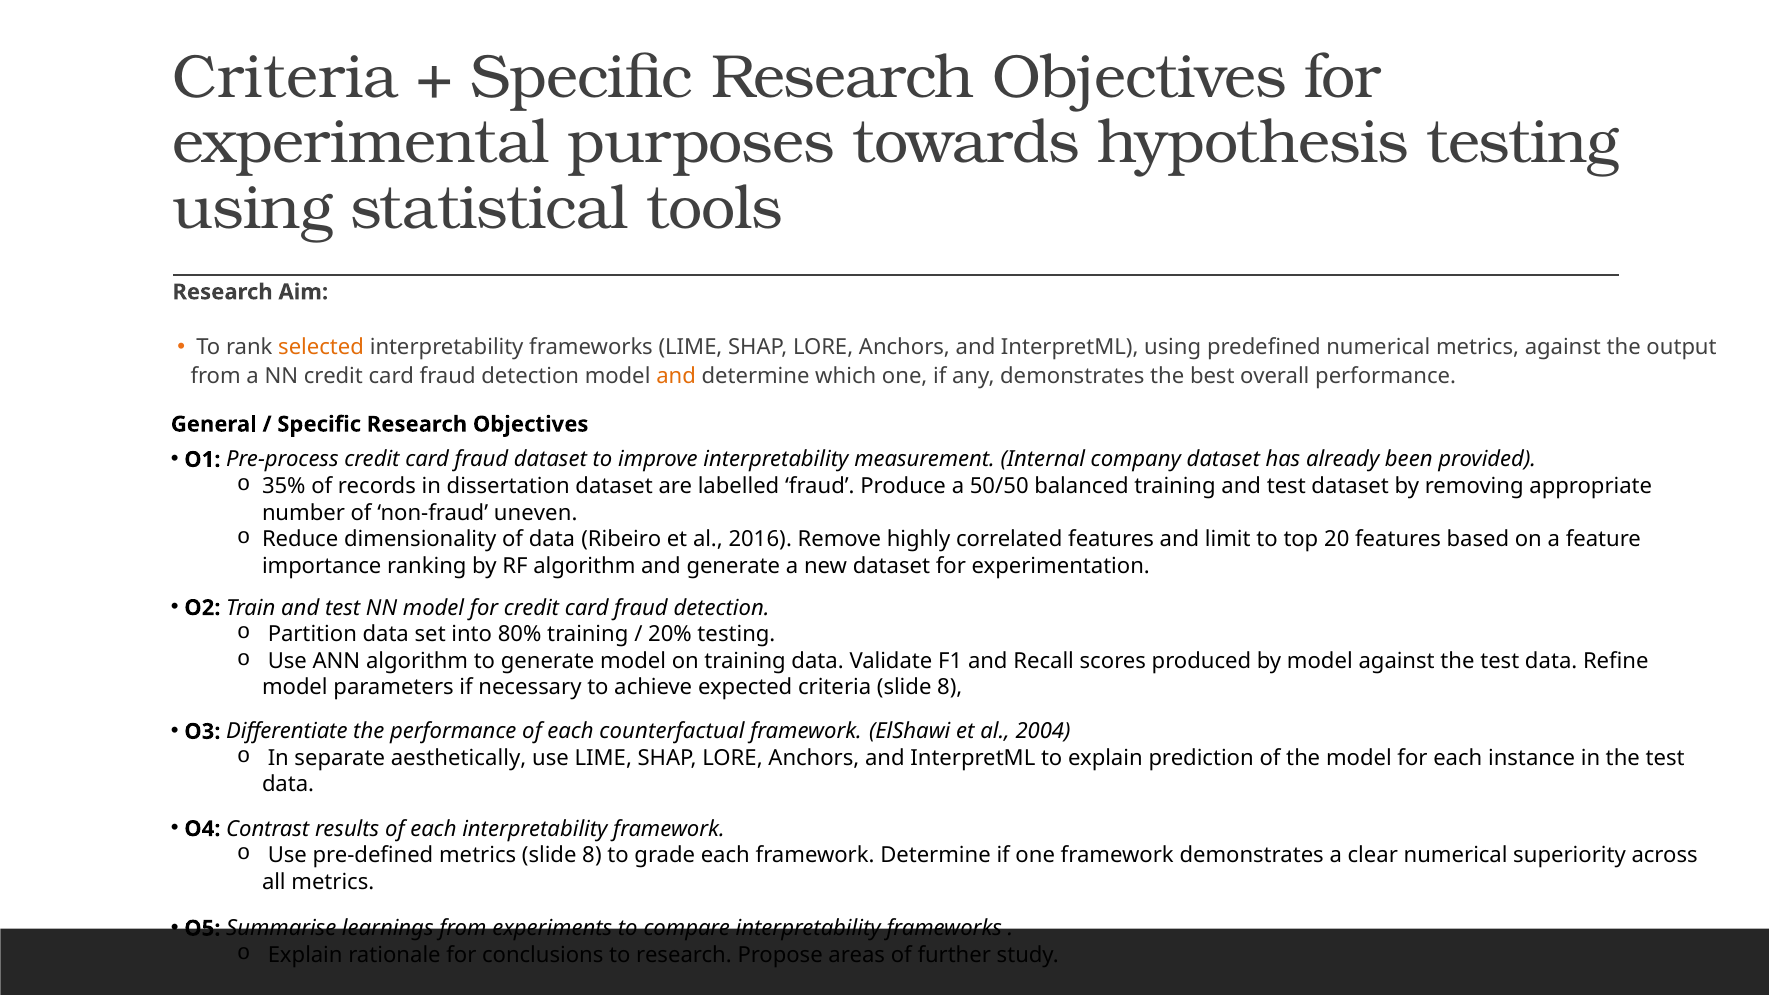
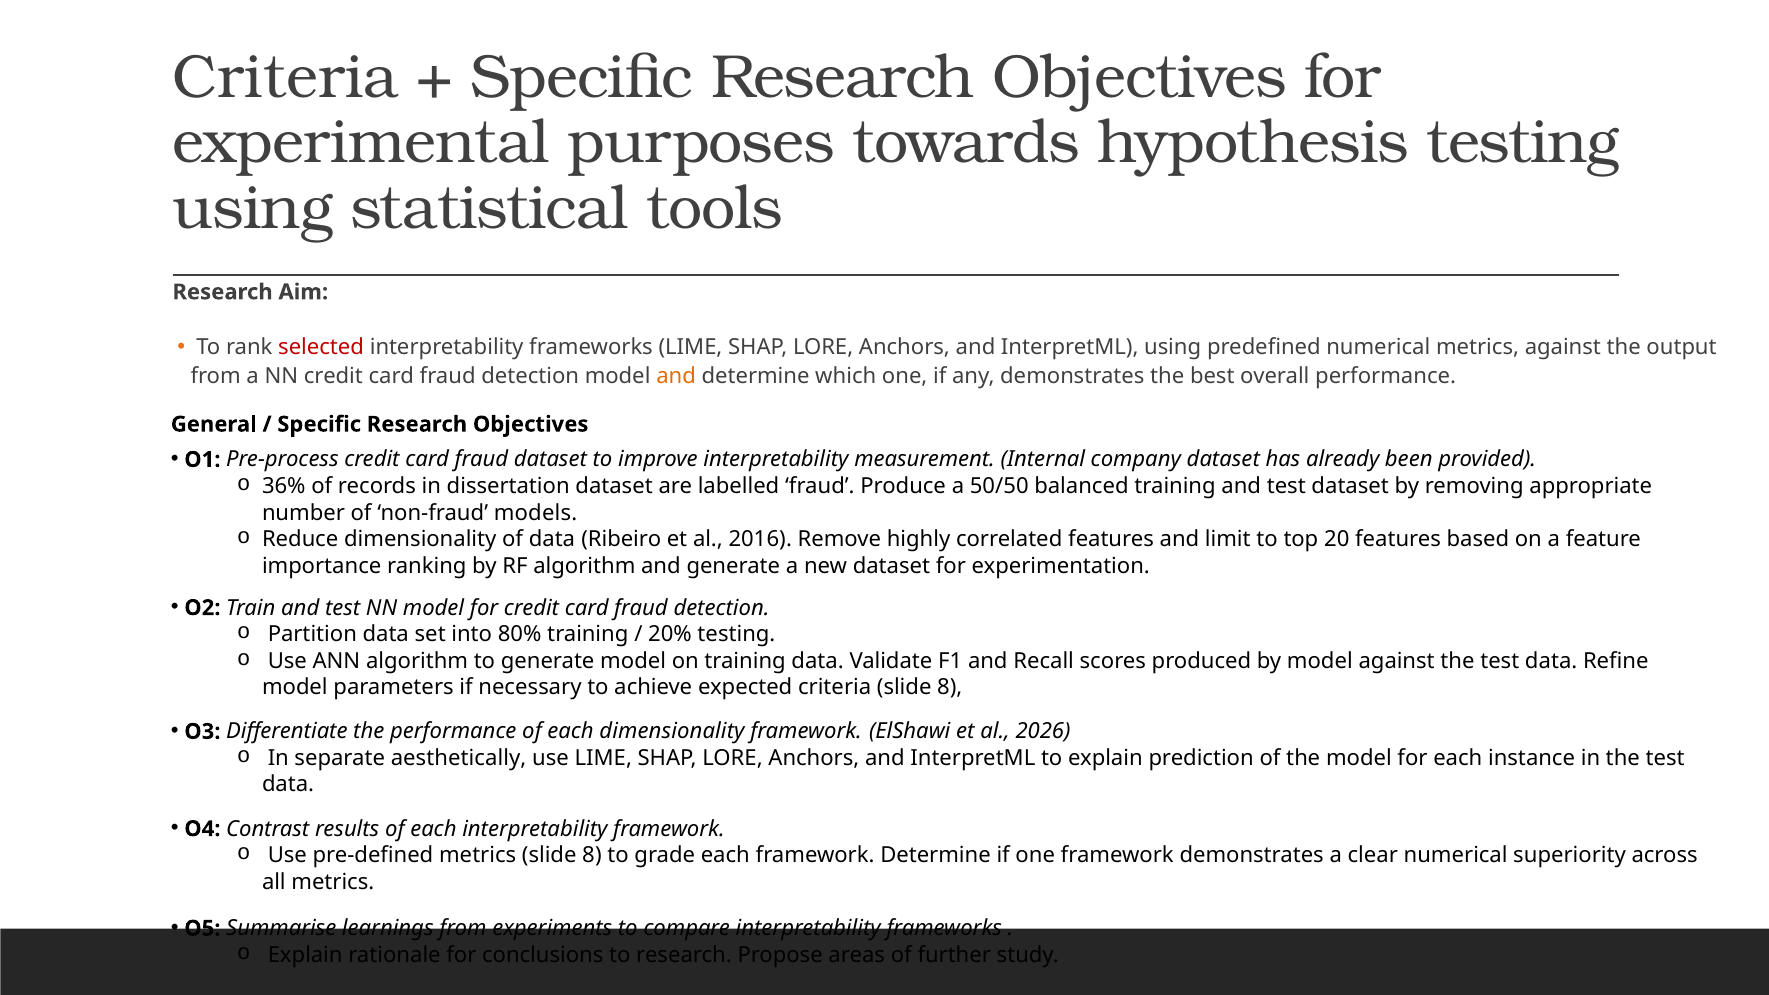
selected colour: orange -> red (321, 347)
35%: 35% -> 36% (284, 486)
uneven: uneven -> models (536, 513)
each counterfactual: counterfactual -> dimensionality (672, 732)
2004: 2004 -> 2026 (1043, 732)
